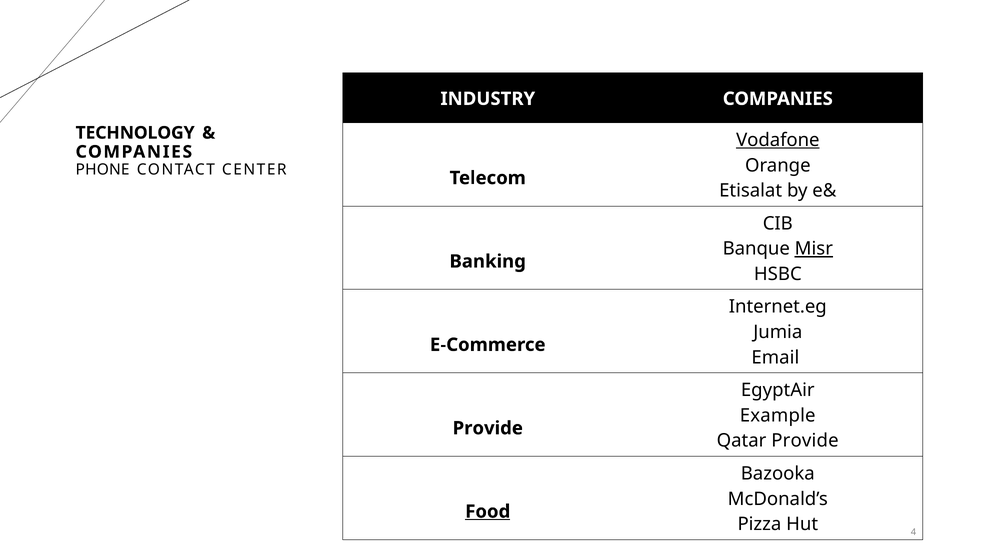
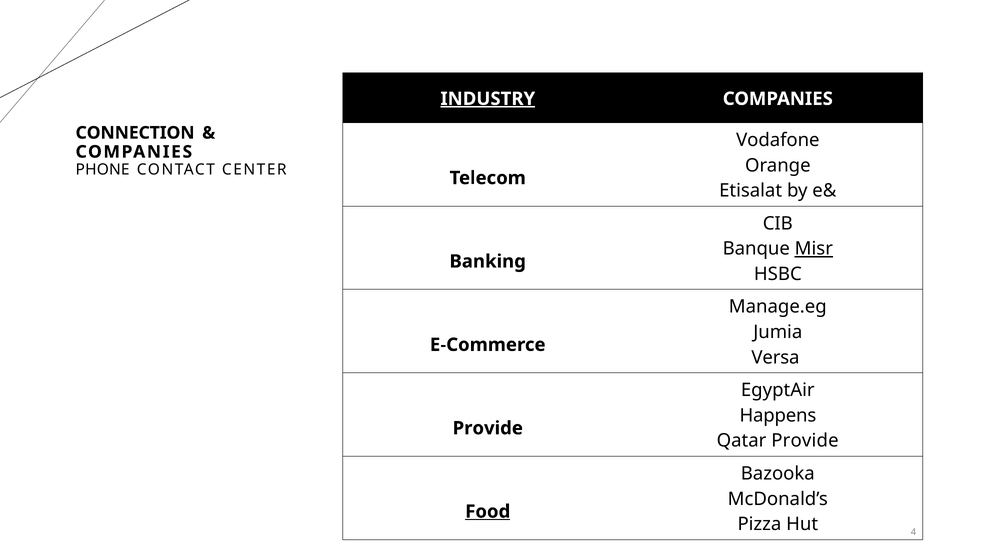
INDUSTRY underline: none -> present (488, 99)
TECHNOLOGY: TECHNOLOGY -> CONNECTION (135, 133)
Vodafone underline: present -> none (778, 140)
Internet.eg: Internet.eg -> Manage.eg (778, 307)
Email: Email -> Versa (775, 357)
Example: Example -> Happens (778, 415)
